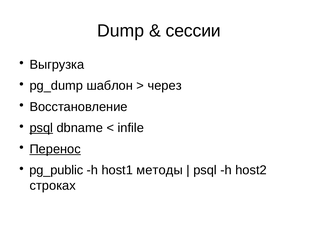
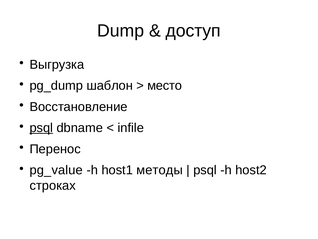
сессии: сессии -> доступ (193, 31)
через: через -> место (165, 85)
Перенос underline: present -> none (55, 149)
pg_public: pg_public -> pg_value (56, 170)
